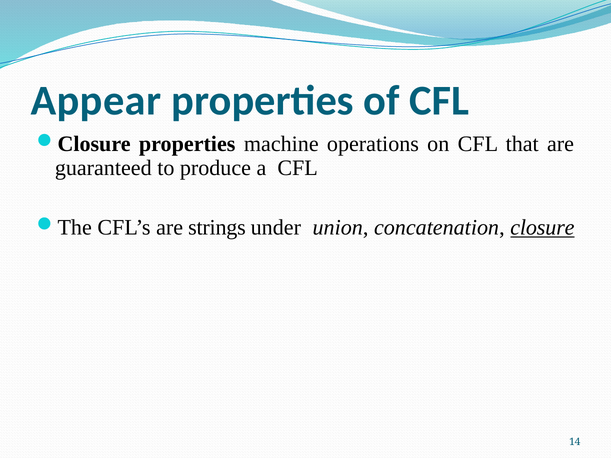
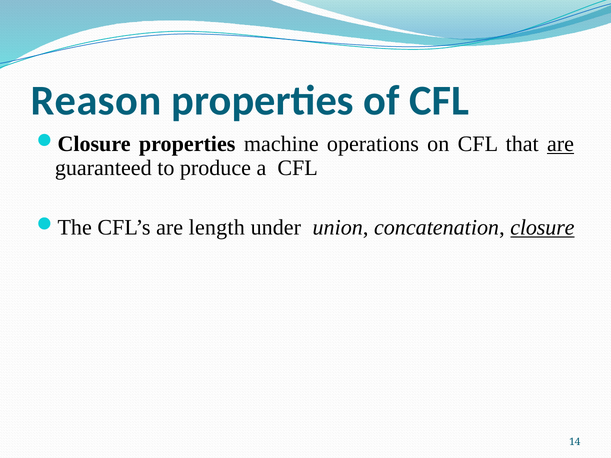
Appear: Appear -> Reason (96, 101)
are underline: none -> present (560, 144)
strings: strings -> length (217, 228)
